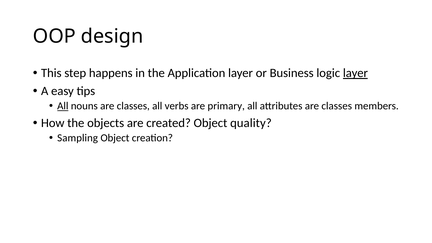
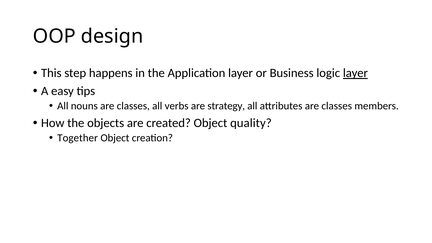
All underline: present -> none (63, 106)
primary: primary -> strategy (226, 106)
Sampling: Sampling -> Together (78, 138)
